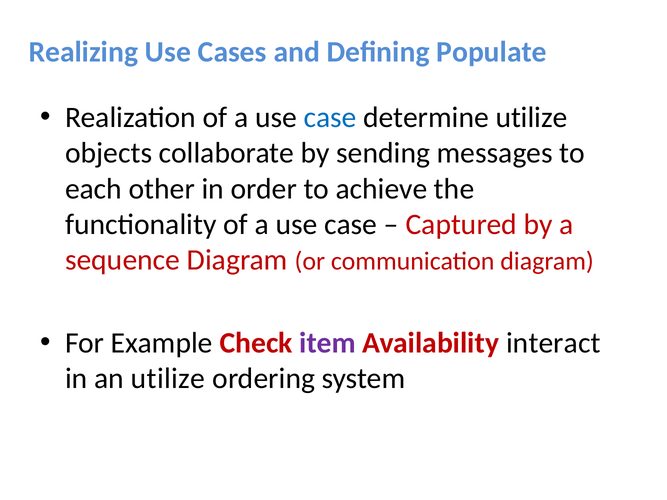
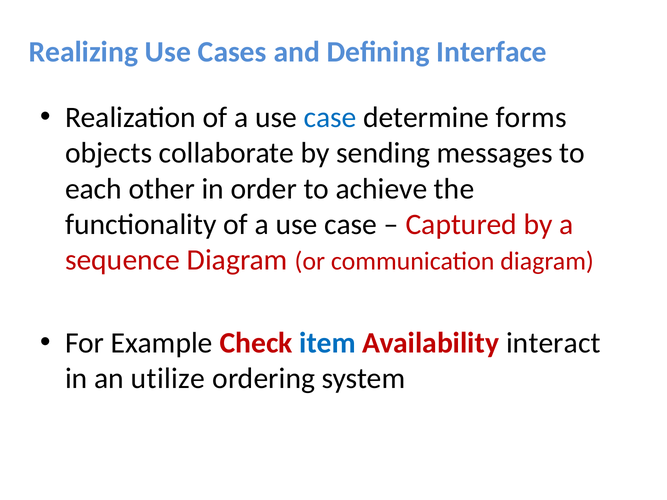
Populate: Populate -> Interface (492, 52)
determine utilize: utilize -> forms (531, 118)
item colour: purple -> blue (328, 343)
